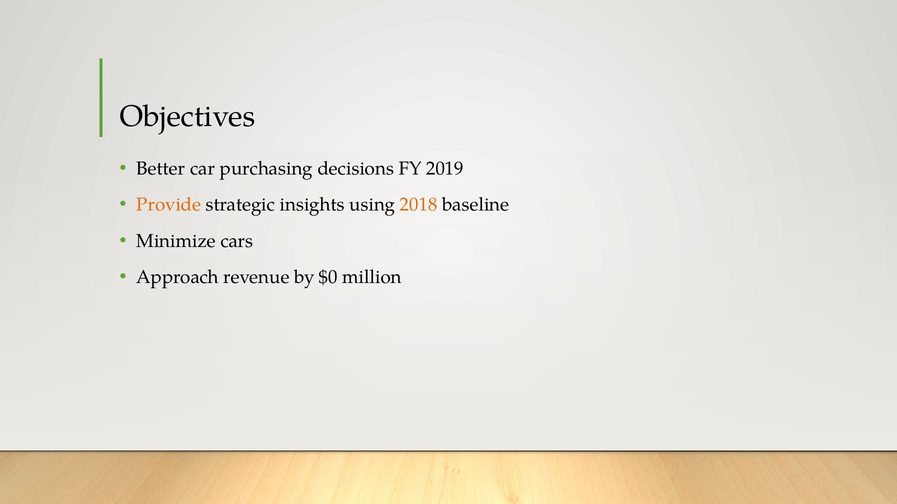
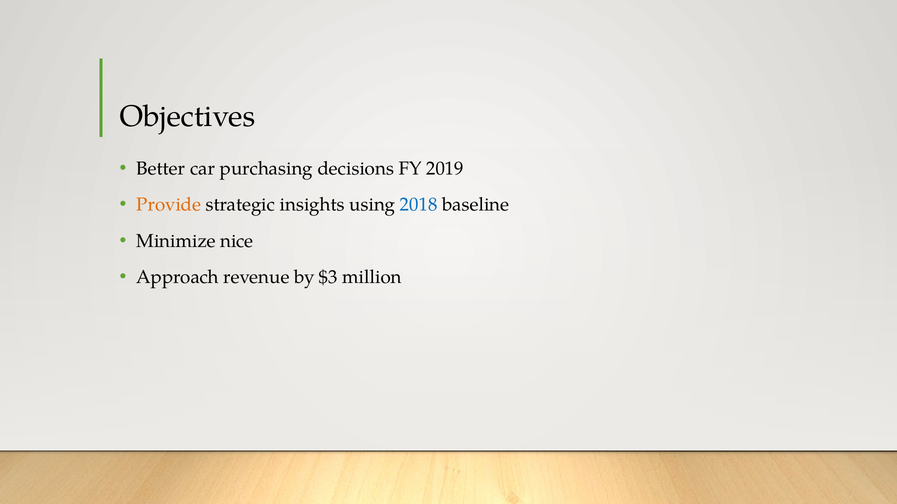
2018 colour: orange -> blue (419, 205)
cars: cars -> nice (237, 241)
$0: $0 -> $3 (328, 277)
